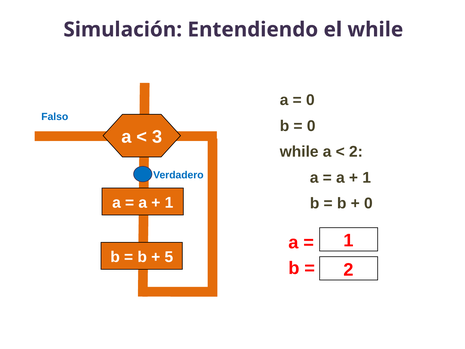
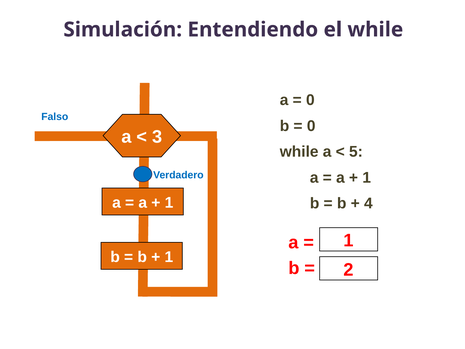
2: 2 -> 5 (356, 152)
0: 0 -> 4 (368, 203)
5: 5 -> 1 (169, 257)
